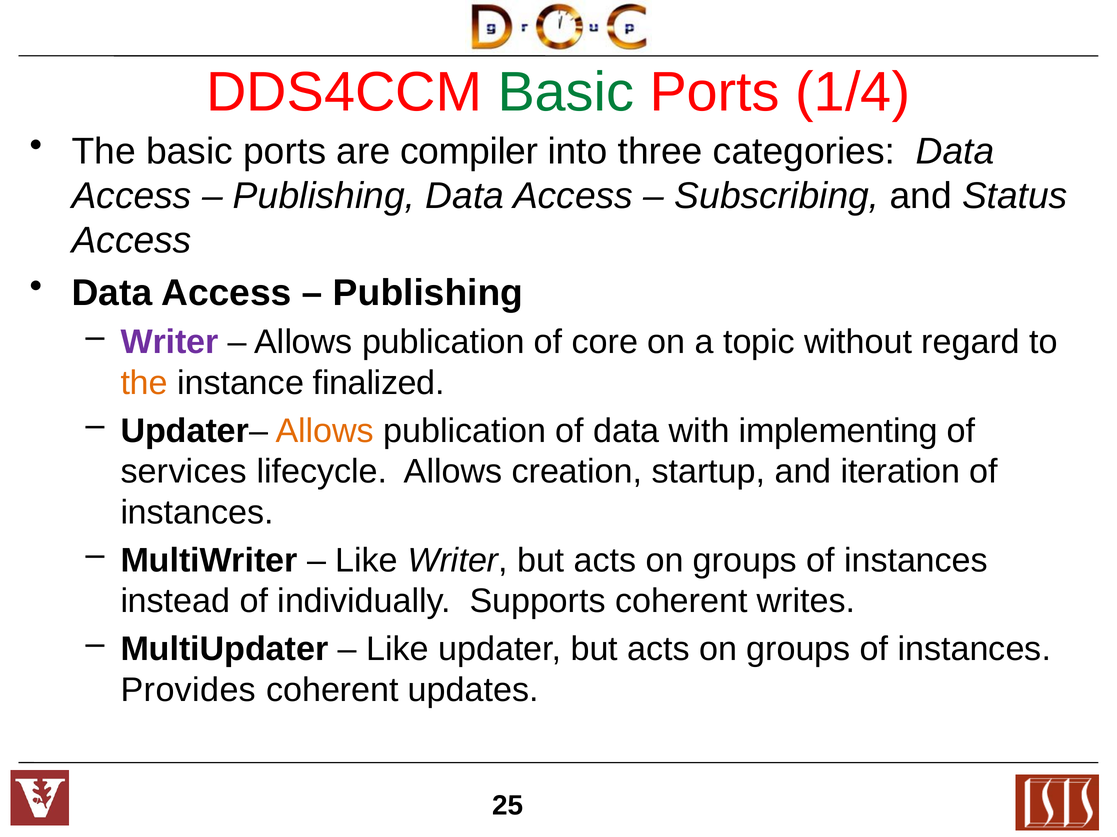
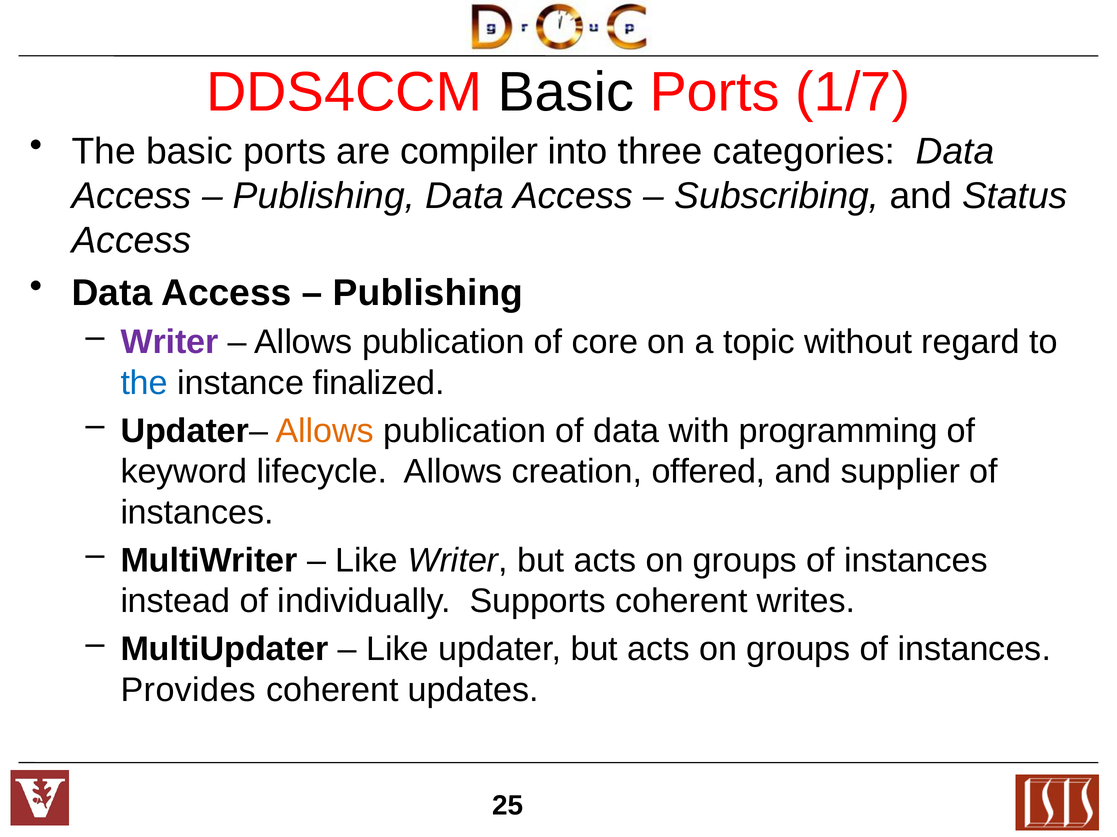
Basic colour: green -> black (566, 92)
1/4: 1/4 -> 1/7 (853, 92)
the colour: orange -> blue (144, 383)
implementing: implementing -> programming (838, 431)
services: services -> keyword (184, 472)
startup: startup -> offered (709, 472)
iteration: iteration -> supplier (900, 472)
